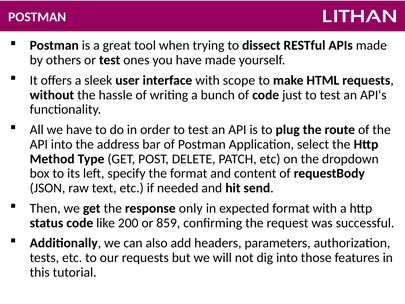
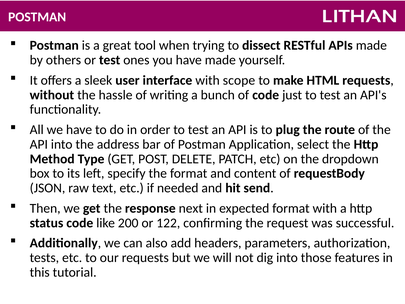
only: only -> next (191, 208)
859: 859 -> 122 (168, 223)
